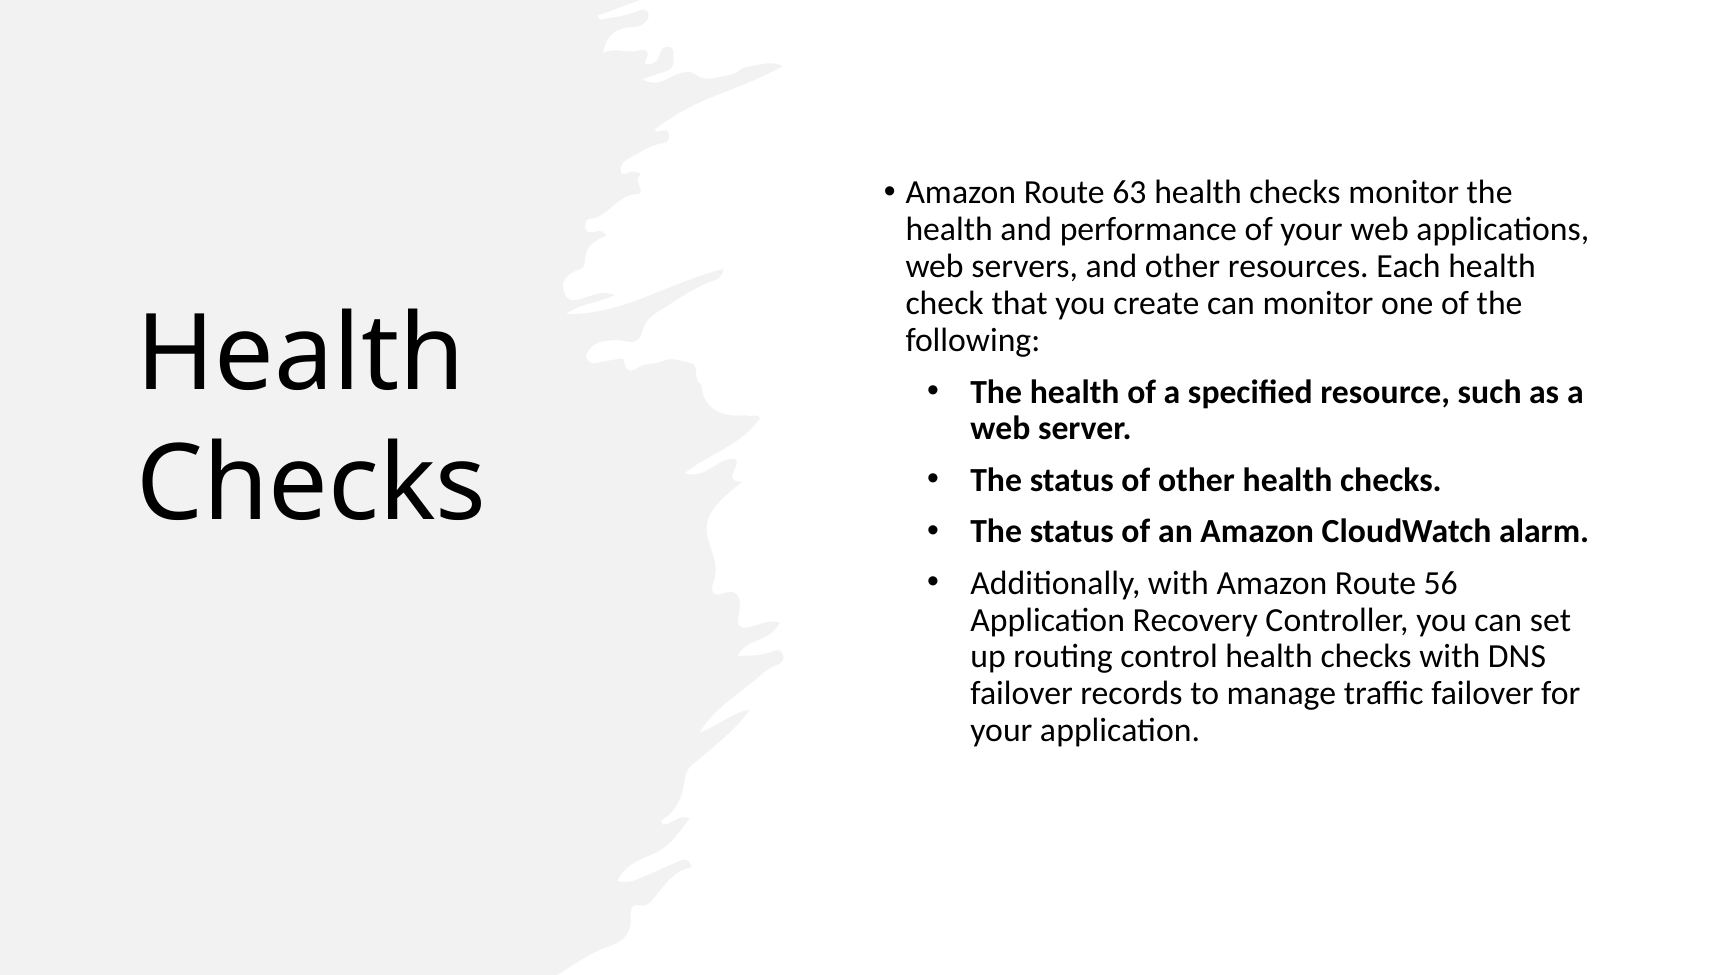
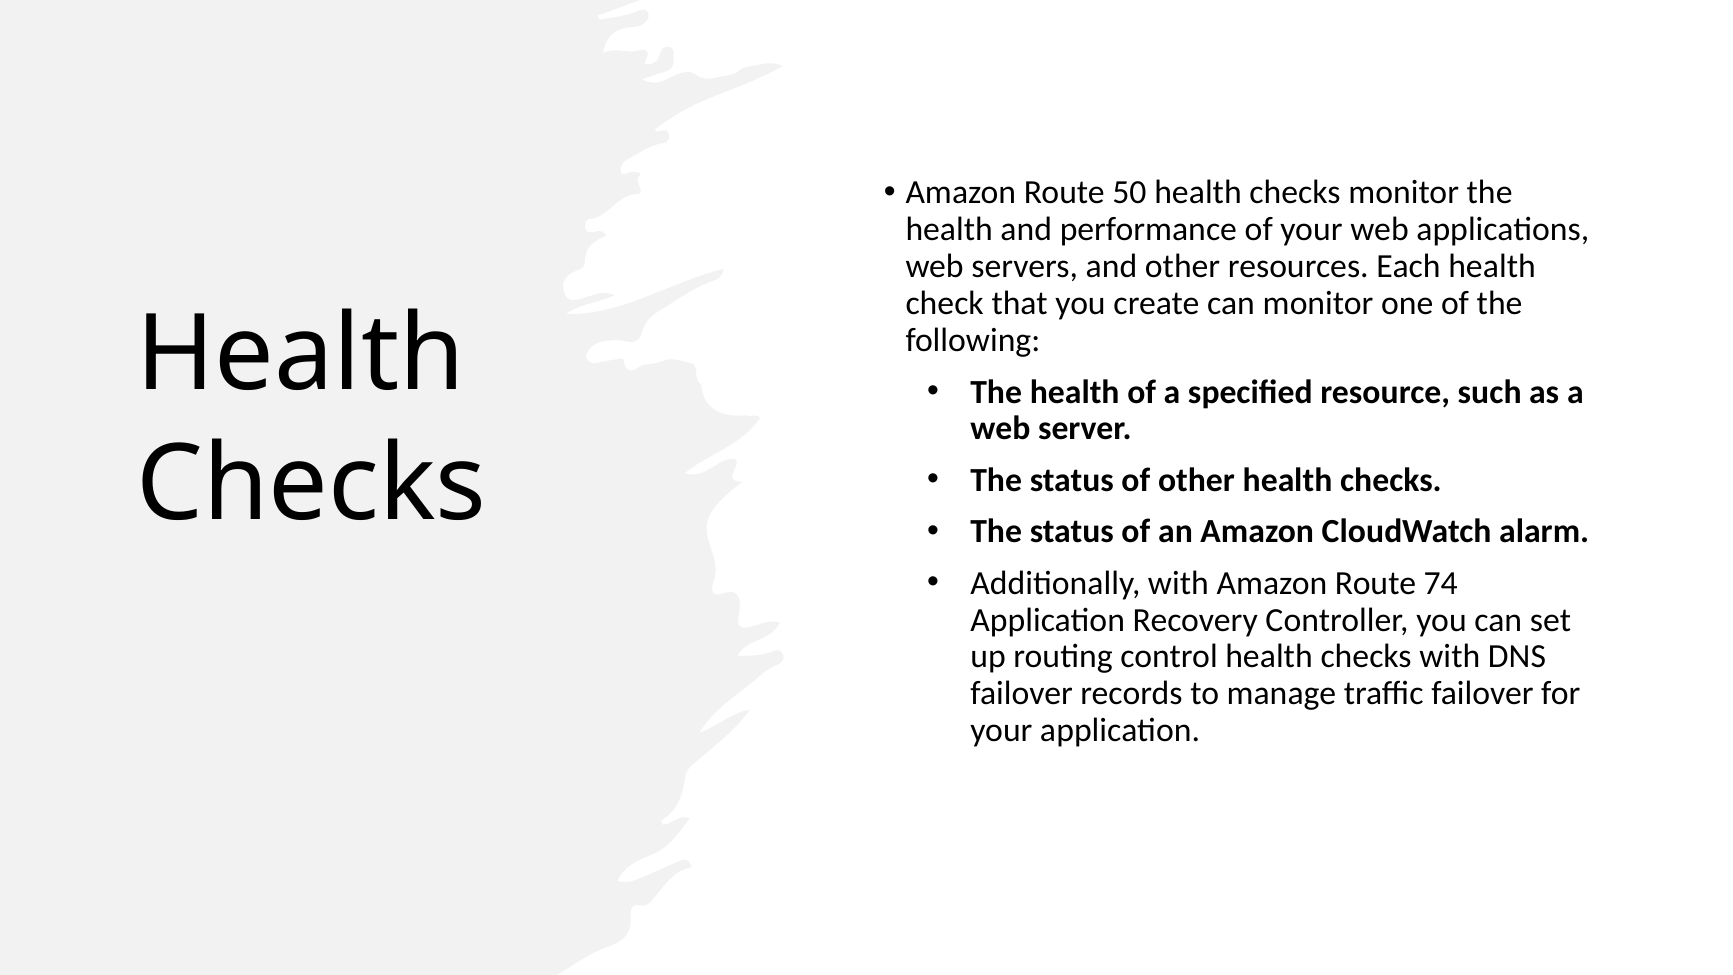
63: 63 -> 50 (1129, 193)
56: 56 -> 74 (1441, 583)
